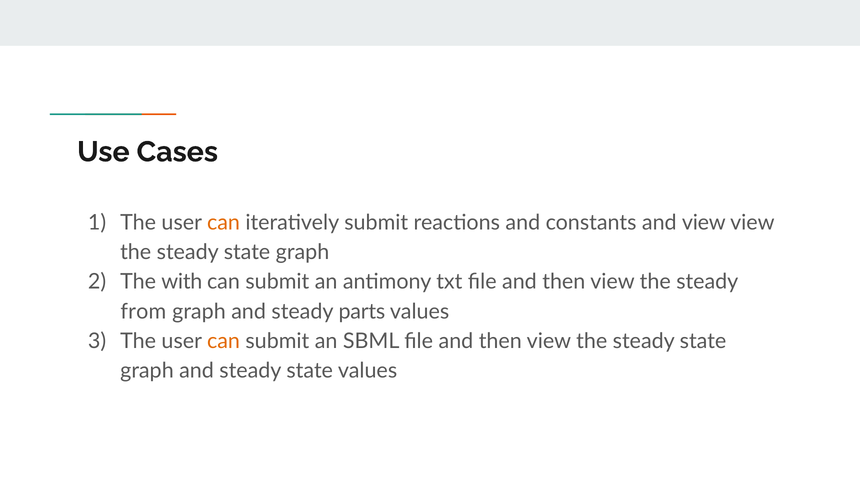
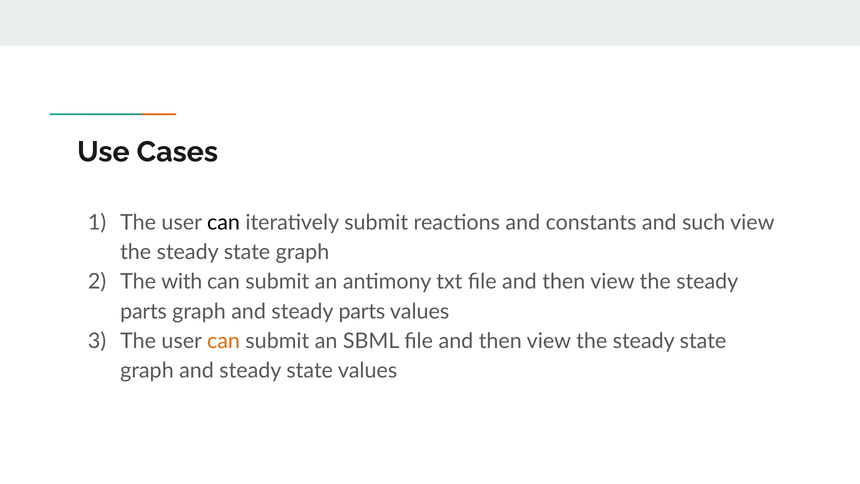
can colour: orange -> black (223, 222)
and view: view -> such (704, 222)
from: from -> parts (144, 311)
